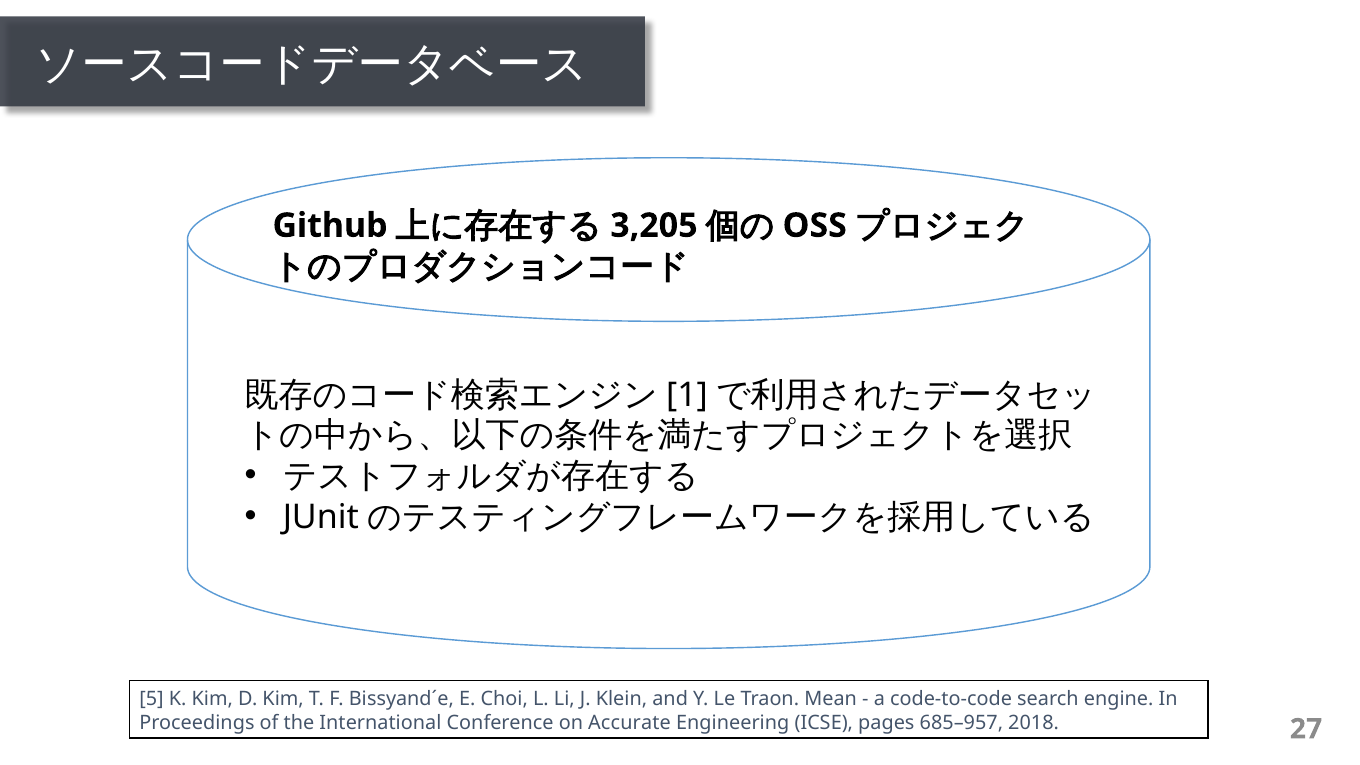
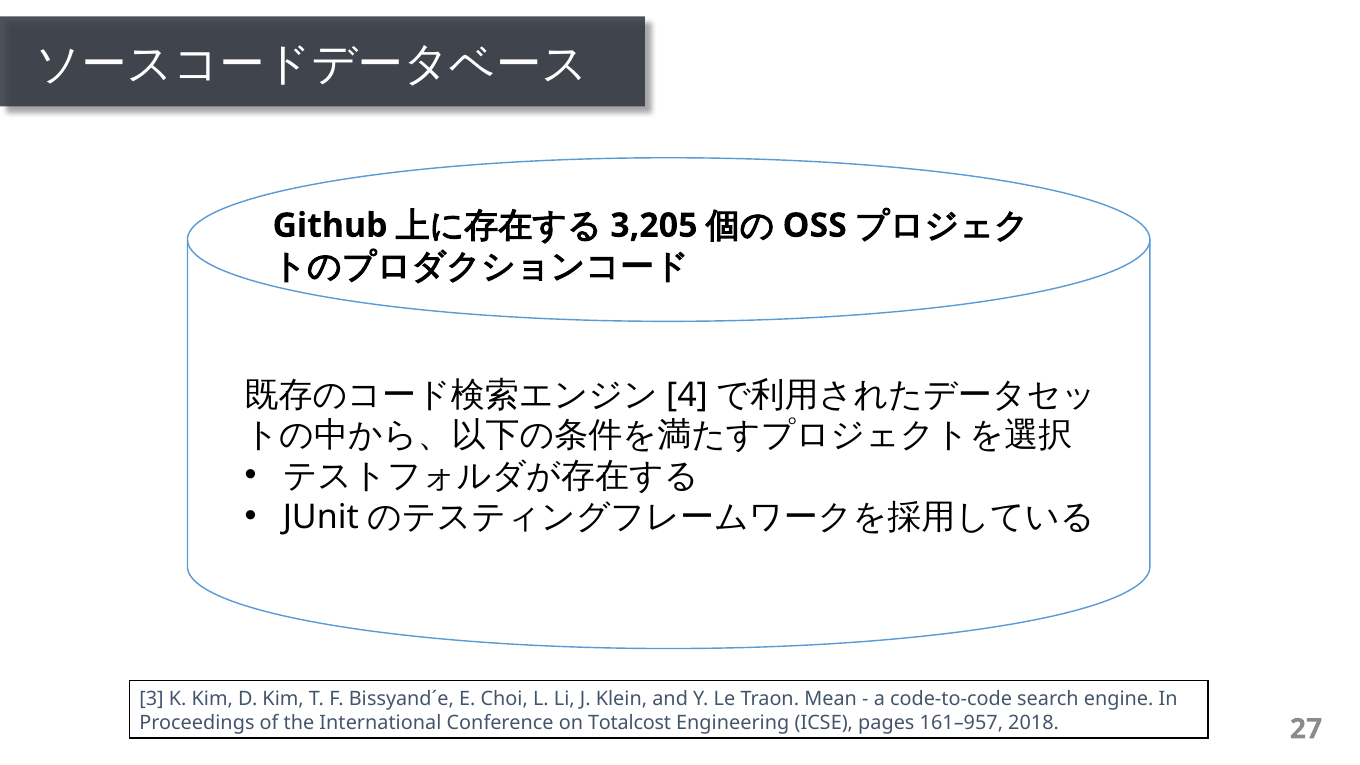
1: 1 -> 4 (687, 395)
5: 5 -> 3 (152, 699)
Accurate: Accurate -> Totalcost (630, 723)
685–957: 685–957 -> 161–957 (961, 723)
